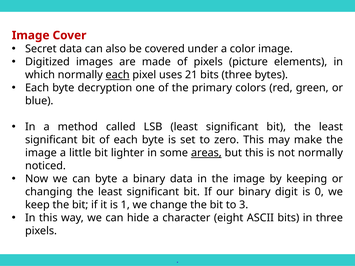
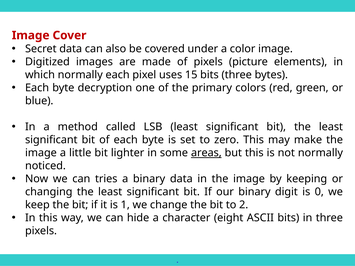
each underline: present -> none (118, 75)
21: 21 -> 15 (191, 75)
can byte: byte -> tries (106, 179)
3: 3 -> 2 (244, 205)
